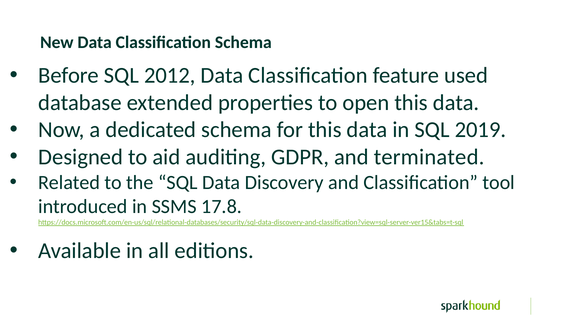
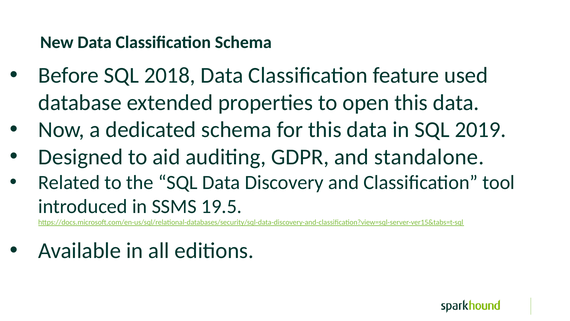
2012: 2012 -> 2018 (170, 75)
terminated: terminated -> standalone (429, 157)
17.8: 17.8 -> 19.5 (222, 206)
